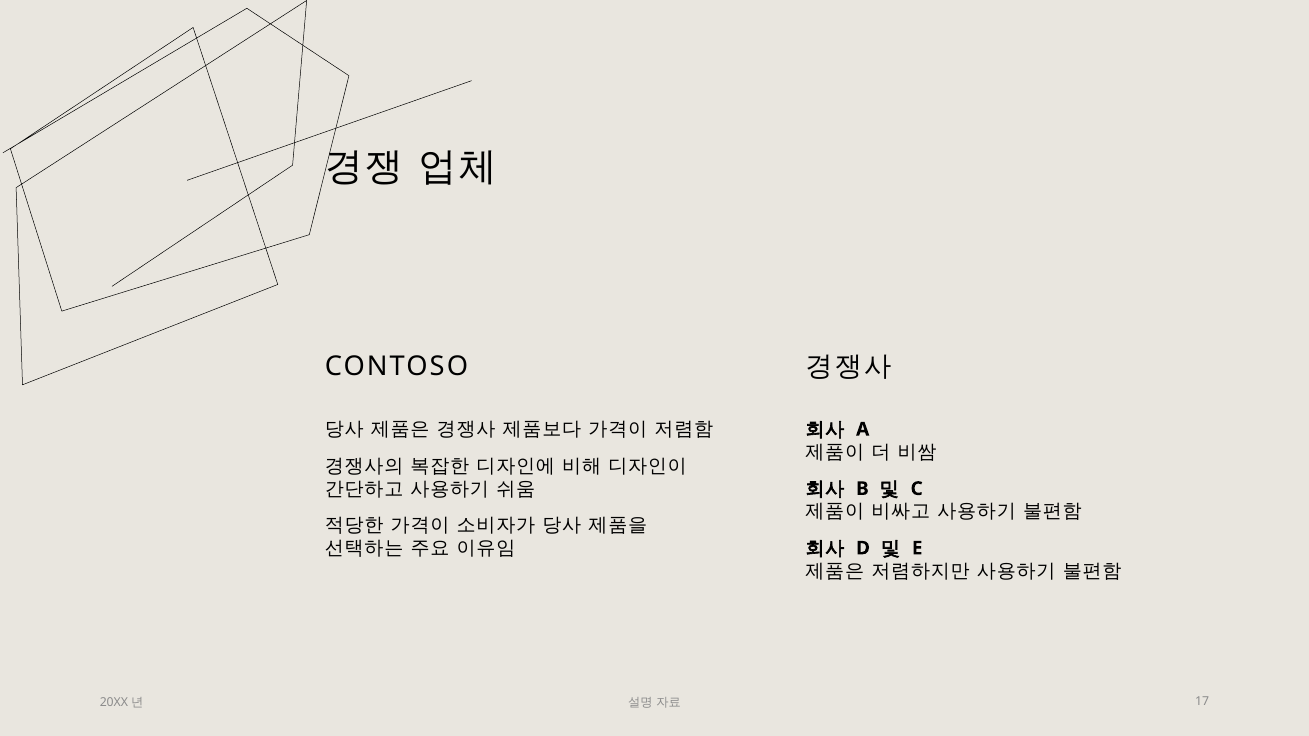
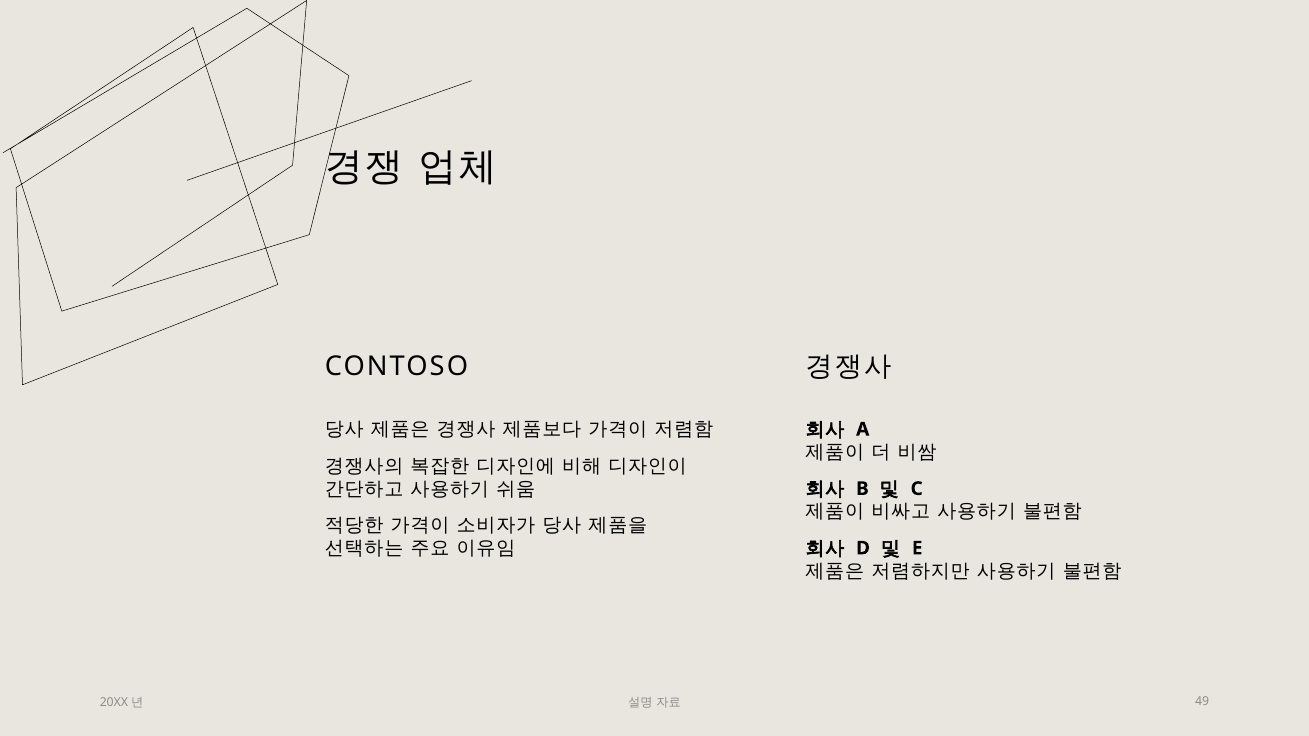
17: 17 -> 49 (1202, 702)
